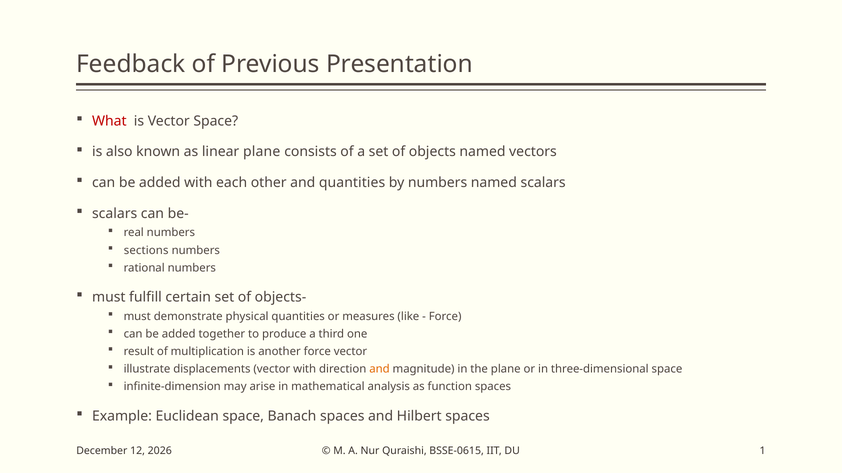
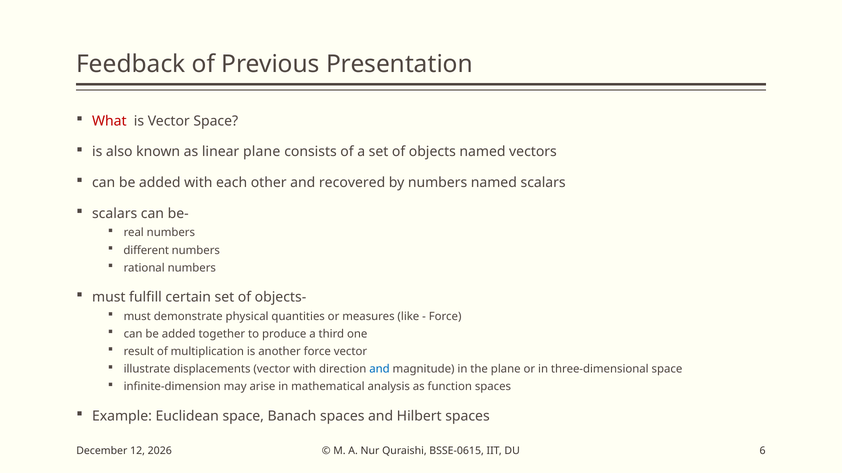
and quantities: quantities -> recovered (352, 183)
sections: sections -> different (146, 251)
and colour: orange -> blue (379, 370)
1: 1 -> 6 (763, 451)
